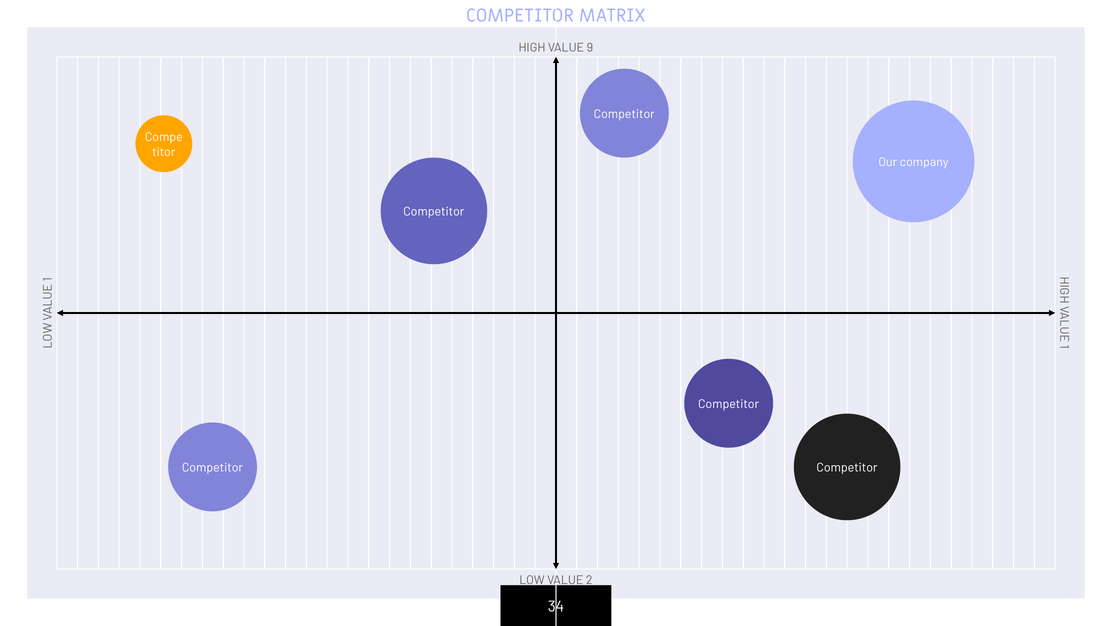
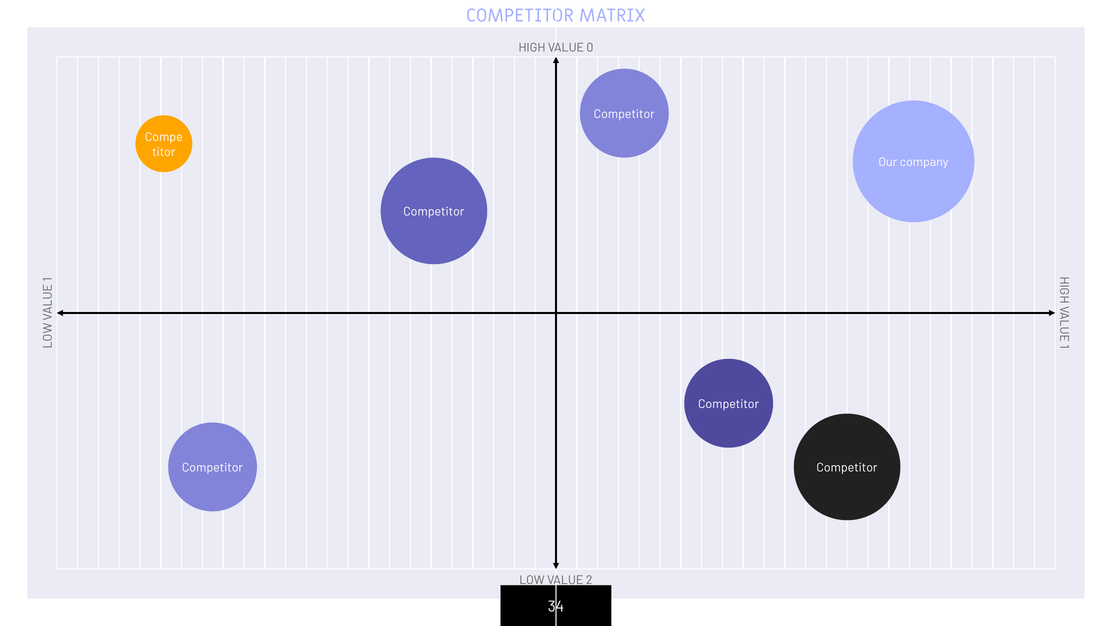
9: 9 -> 0 (590, 48)
